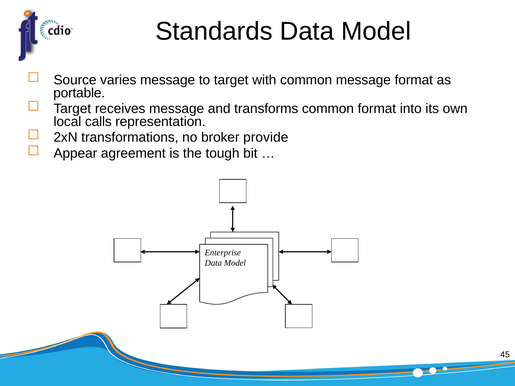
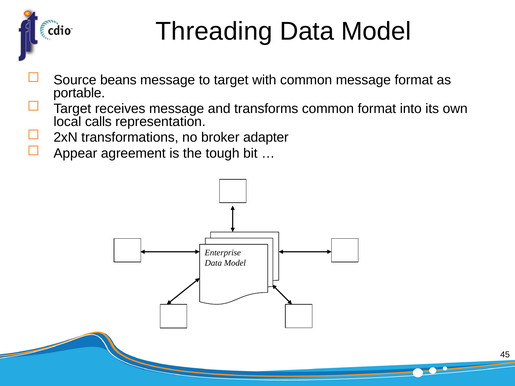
Standards: Standards -> Threading (214, 31)
varies: varies -> beans (118, 80)
provide: provide -> adapter (266, 138)
